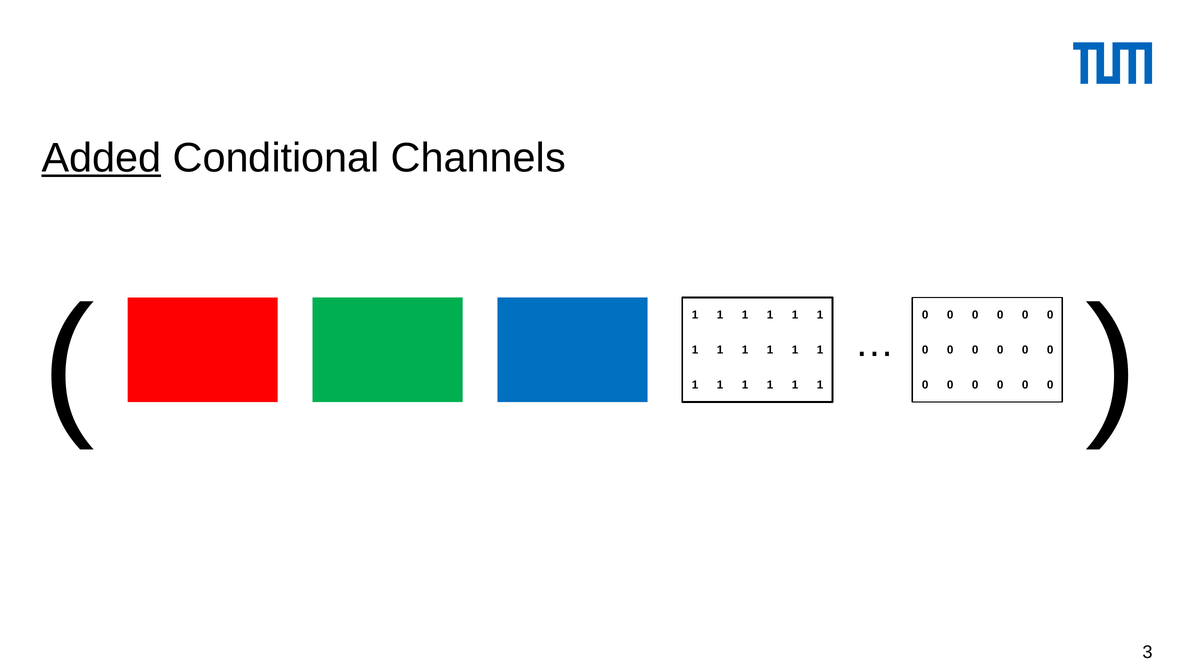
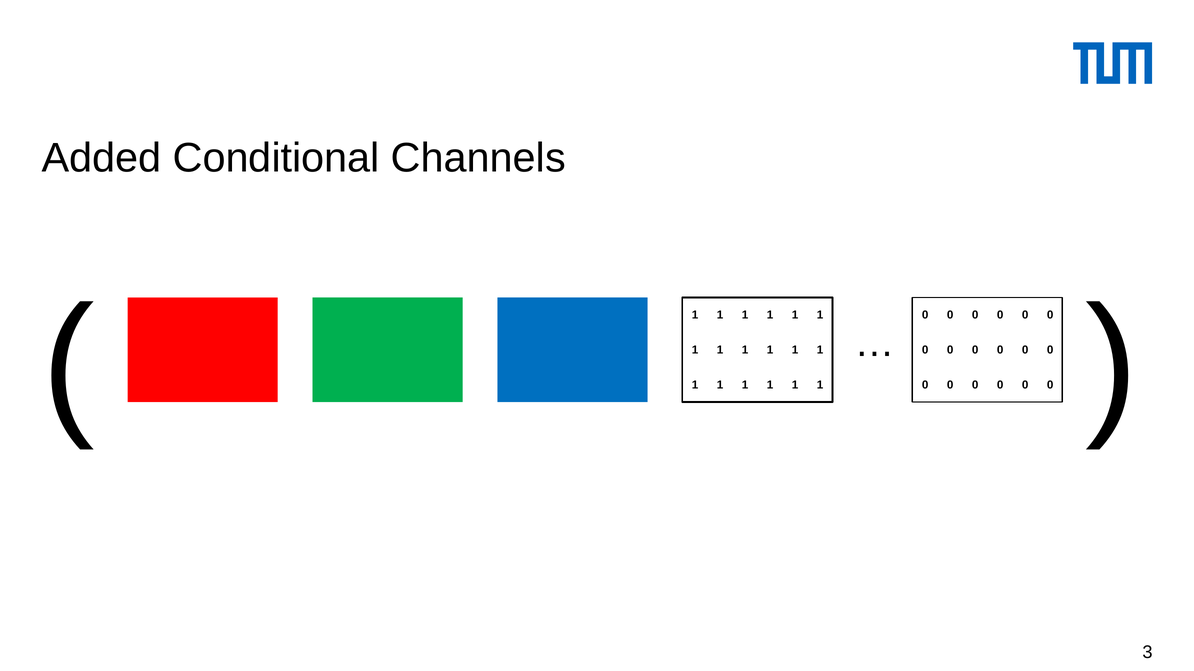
Added underline: present -> none (101, 158)
